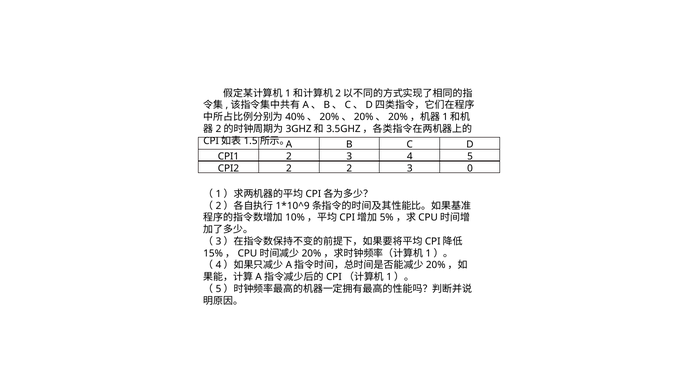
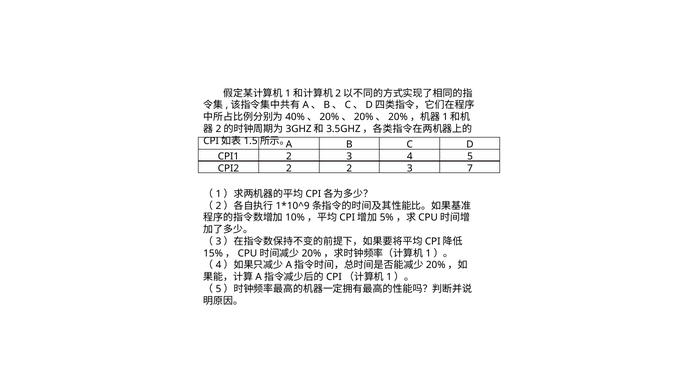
0: 0 -> 7 (470, 169)
